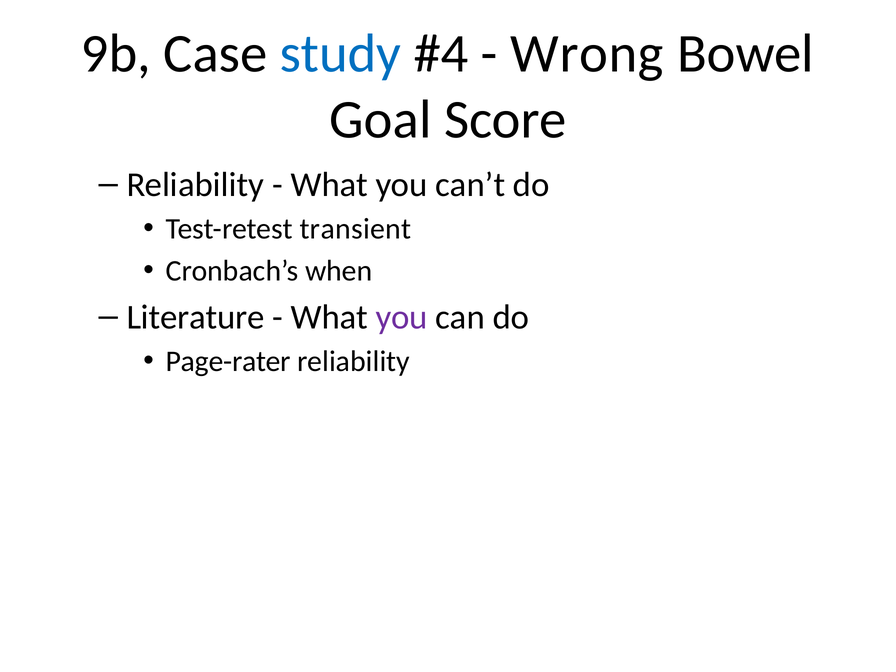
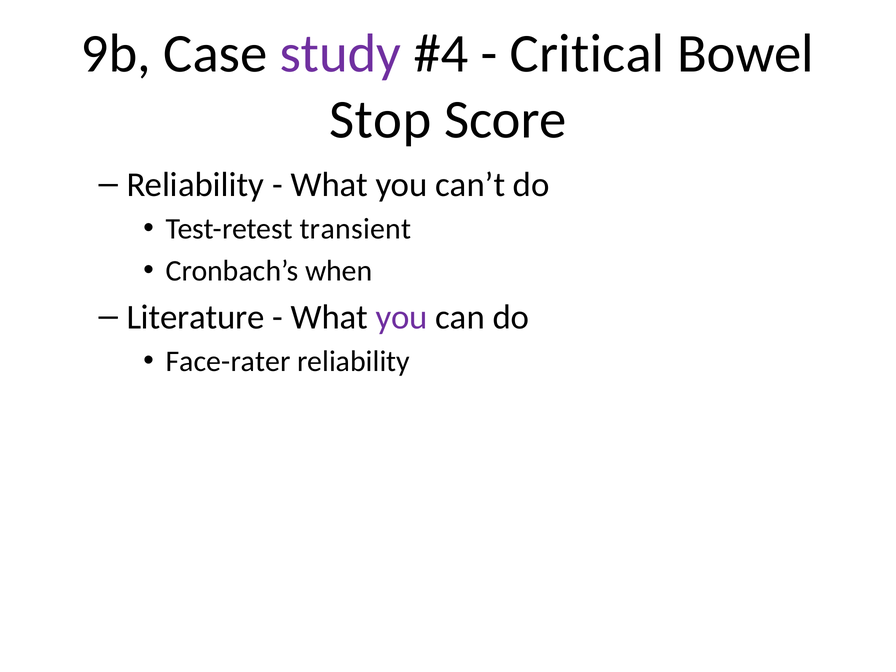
study colour: blue -> purple (340, 54)
Wrong: Wrong -> Critical (587, 54)
Goal: Goal -> Stop (380, 120)
Page-rater: Page-rater -> Face-rater (228, 362)
